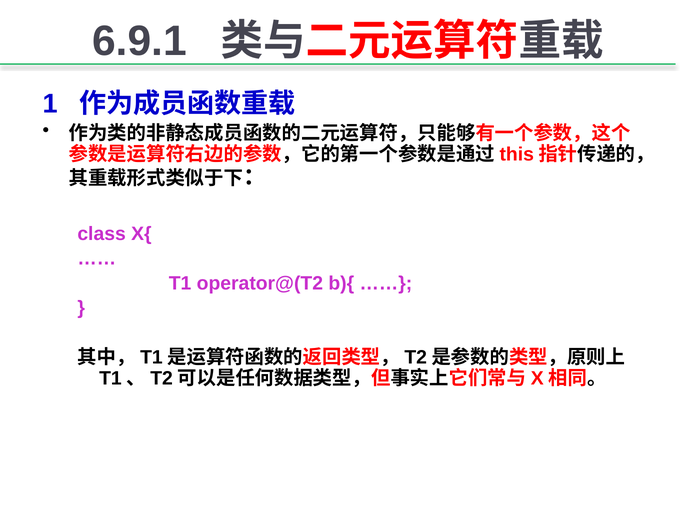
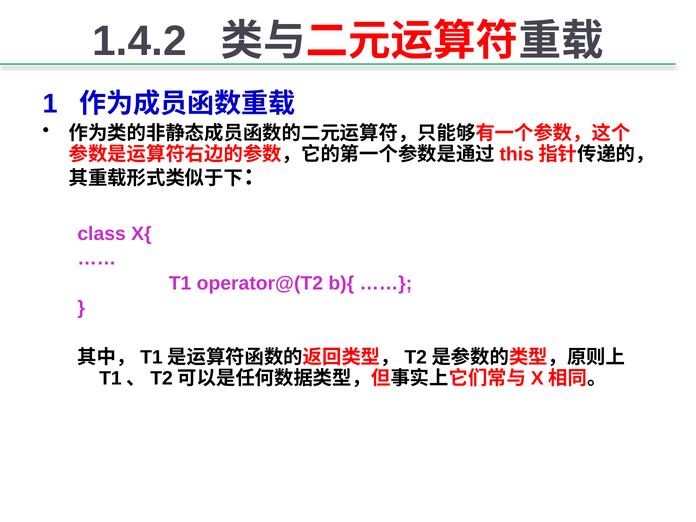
6.9.1: 6.9.1 -> 1.4.2 (139, 41)
